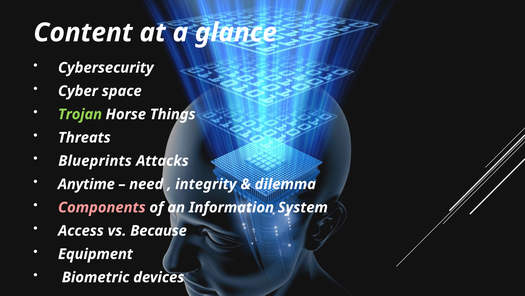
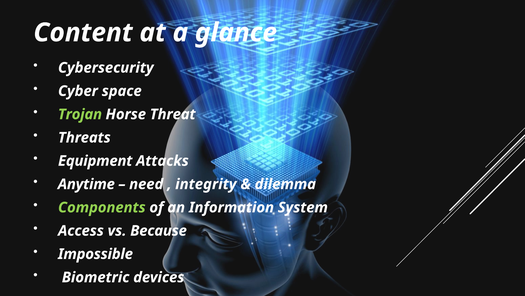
Things: Things -> Threat (173, 114)
Blueprints: Blueprints -> Equipment (95, 161)
Components colour: pink -> light green (102, 207)
Equipment: Equipment -> Impossible (95, 253)
